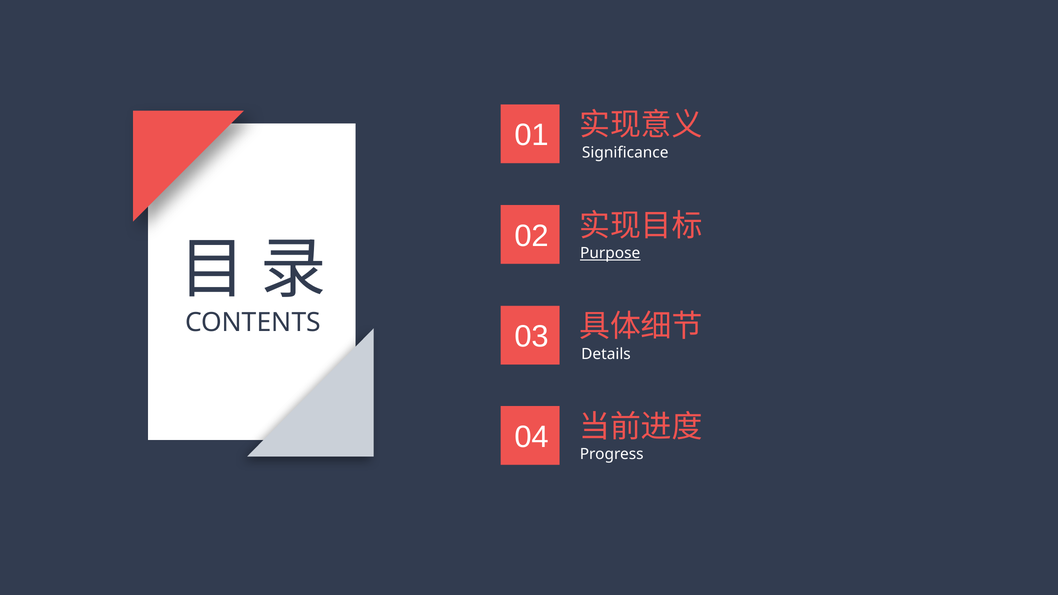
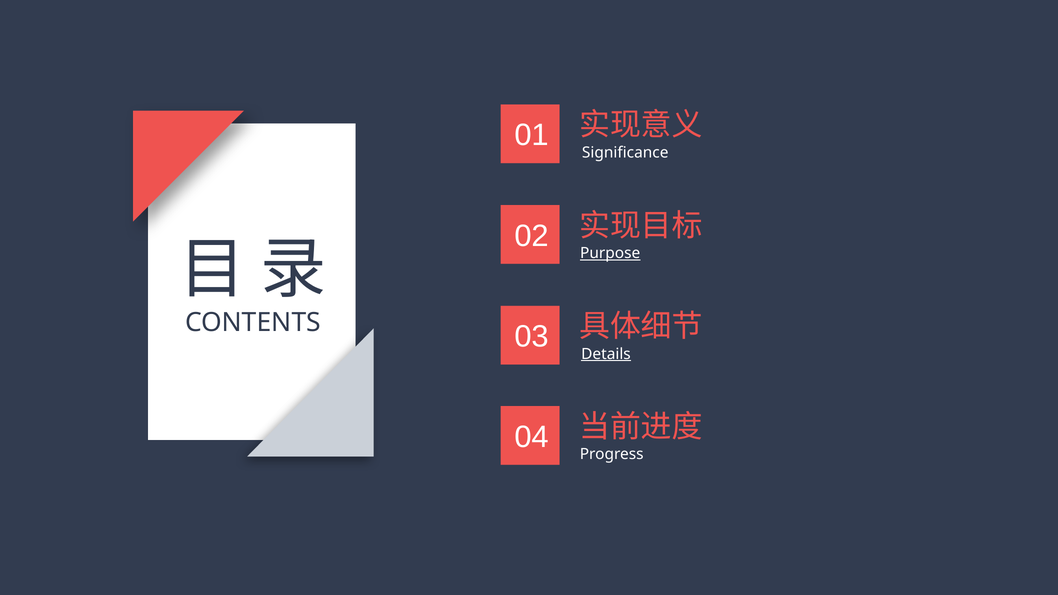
Details underline: none -> present (606, 354)
